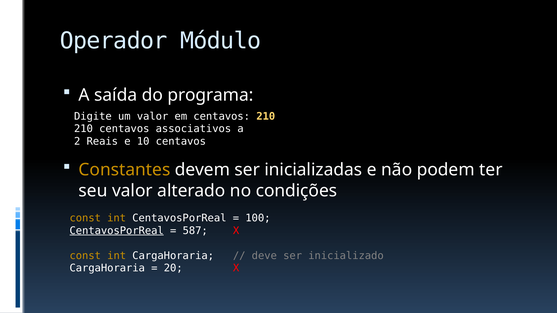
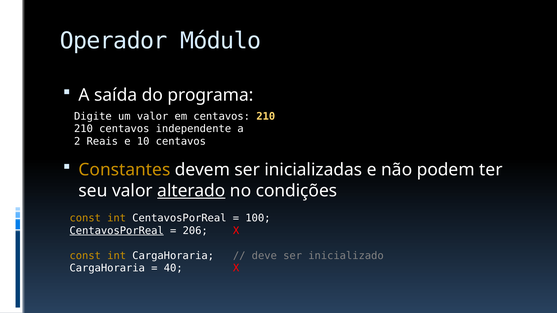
associativos: associativos -> independente (193, 129)
alterado underline: none -> present (191, 191)
587: 587 -> 206 (195, 231)
20: 20 -> 40 (173, 268)
